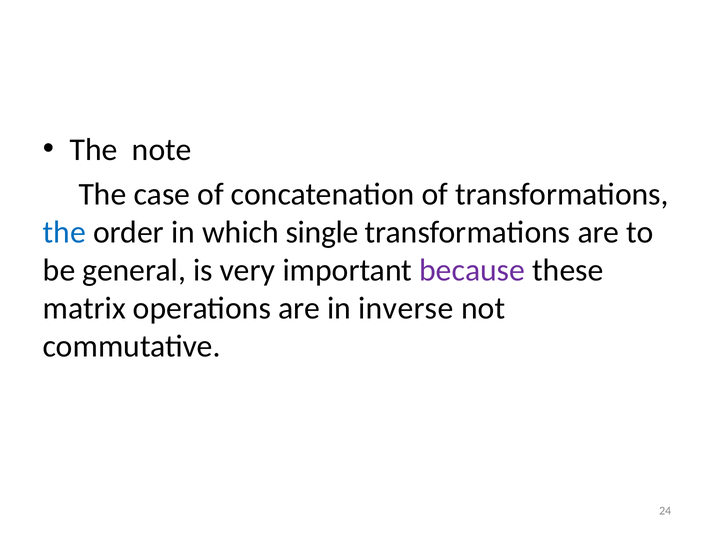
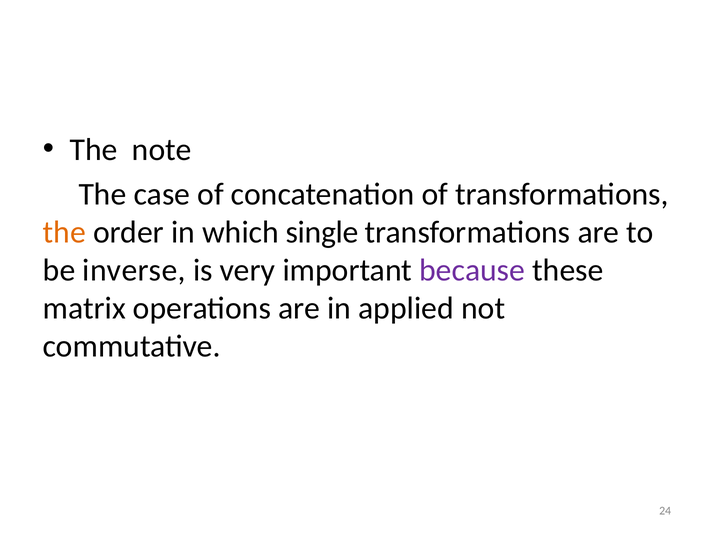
the colour: blue -> orange (64, 232)
general: general -> inverse (134, 271)
inverse: inverse -> applied (406, 309)
